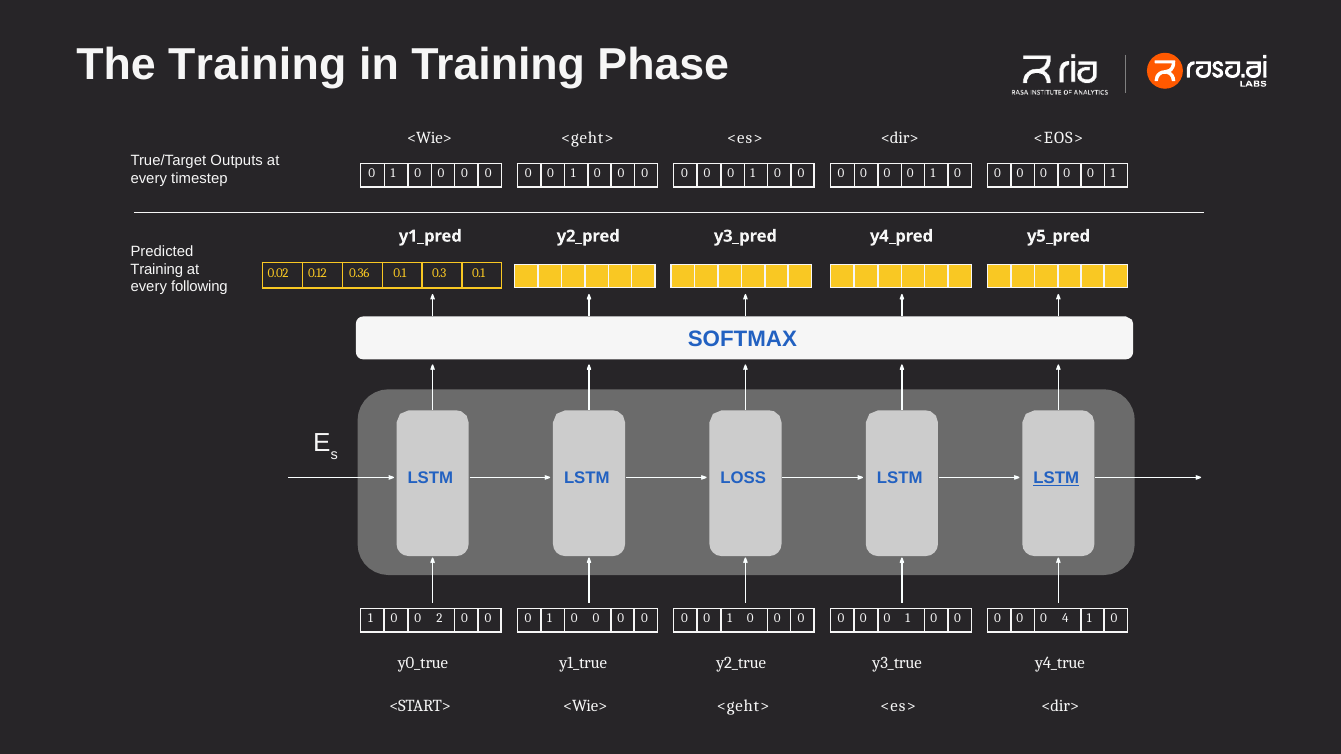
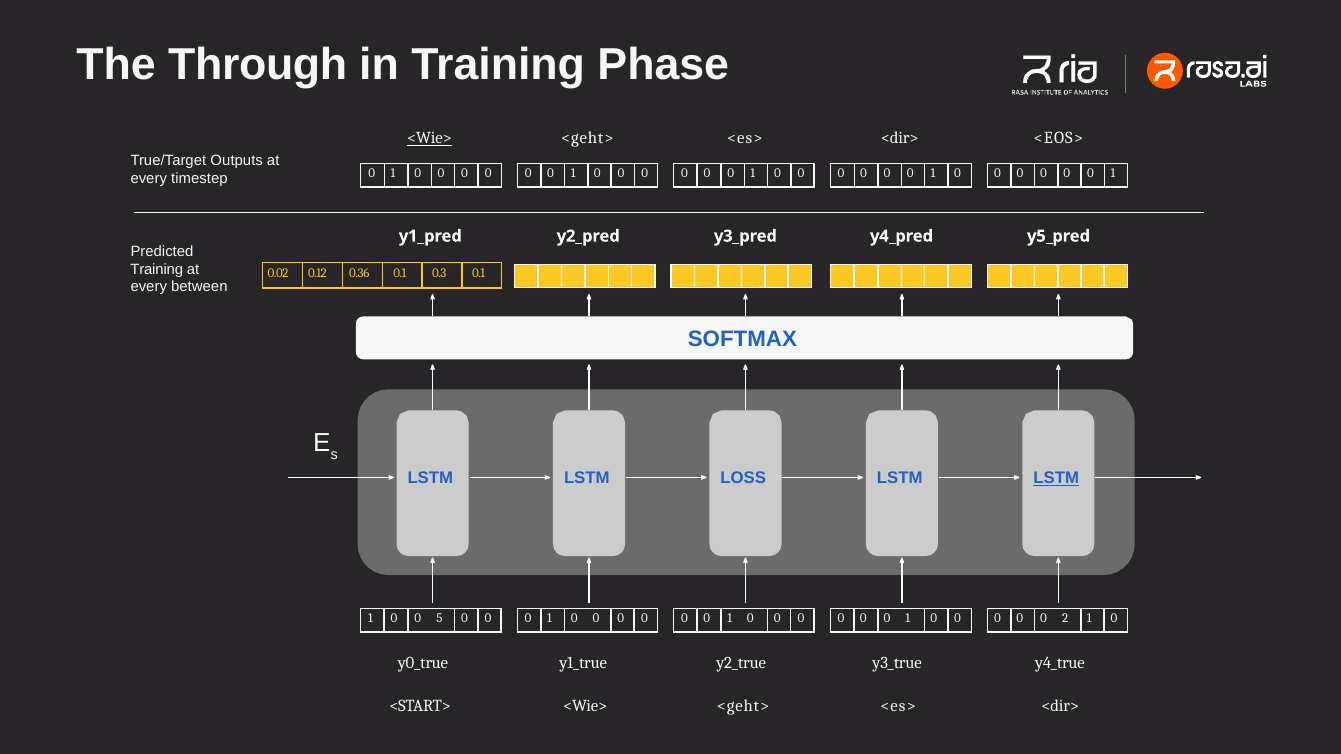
The Training: Training -> Through (258, 64)
<Wie> underline: none -> present (429, 138)
following: following -> between (199, 287)
2: 2 -> 5 (439, 618)
4: 4 -> 2 (1065, 618)
